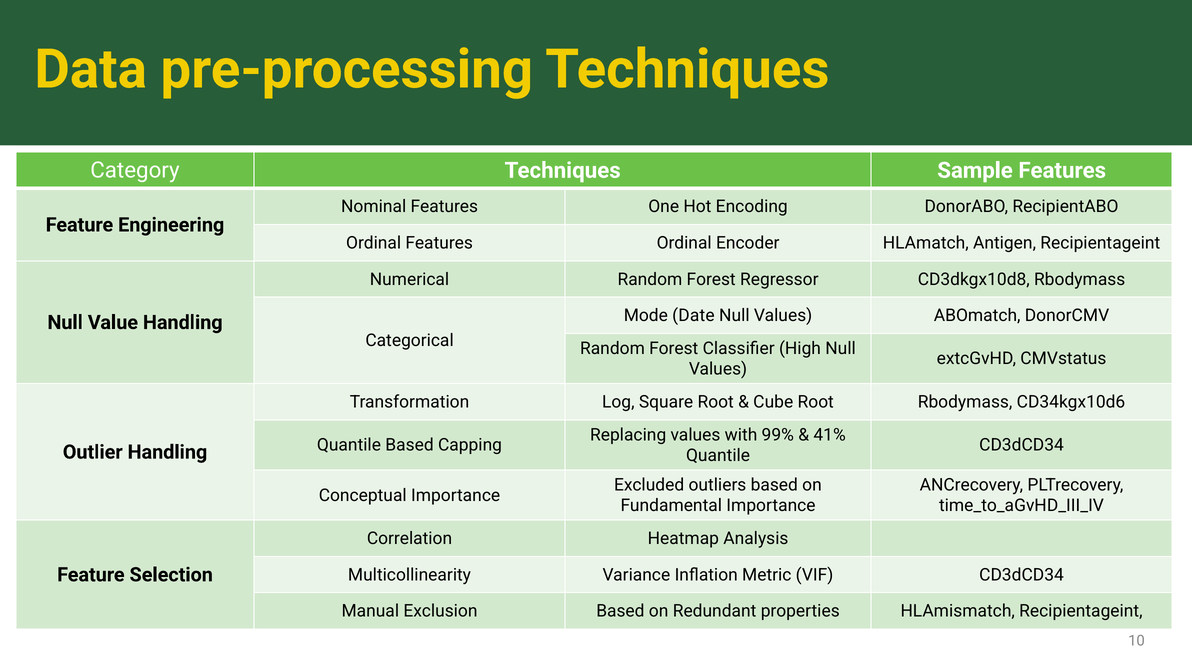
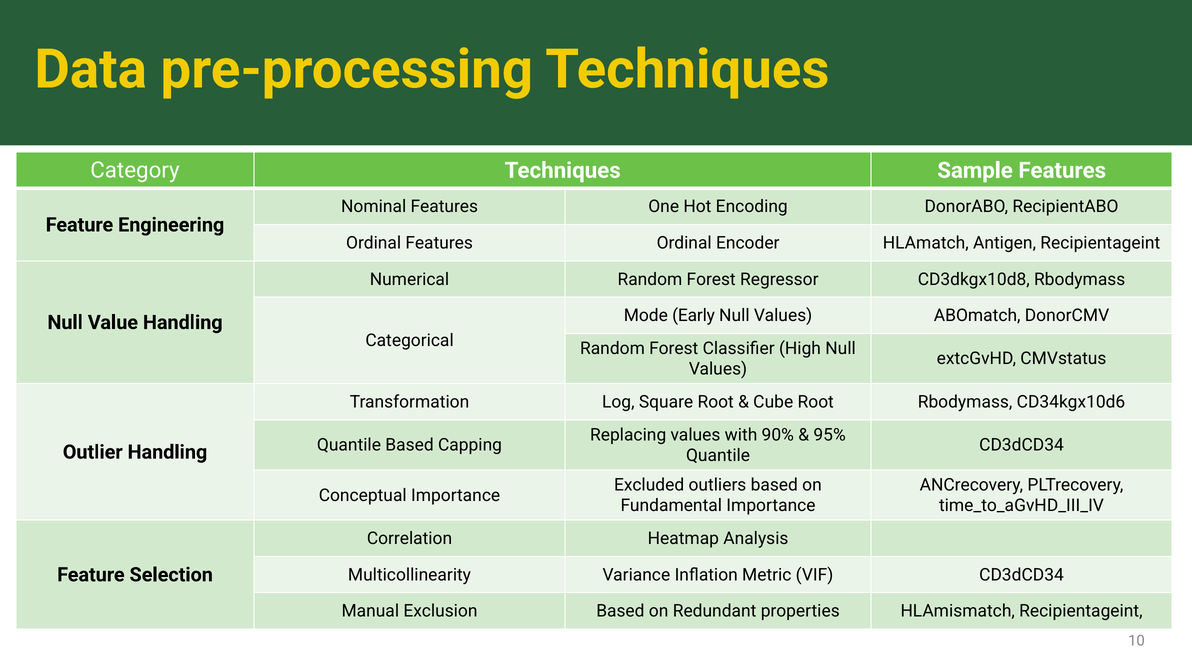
Date: Date -> Early (694, 315)
99%: 99% -> 90% (778, 435)
41%: 41% -> 95% (830, 435)
